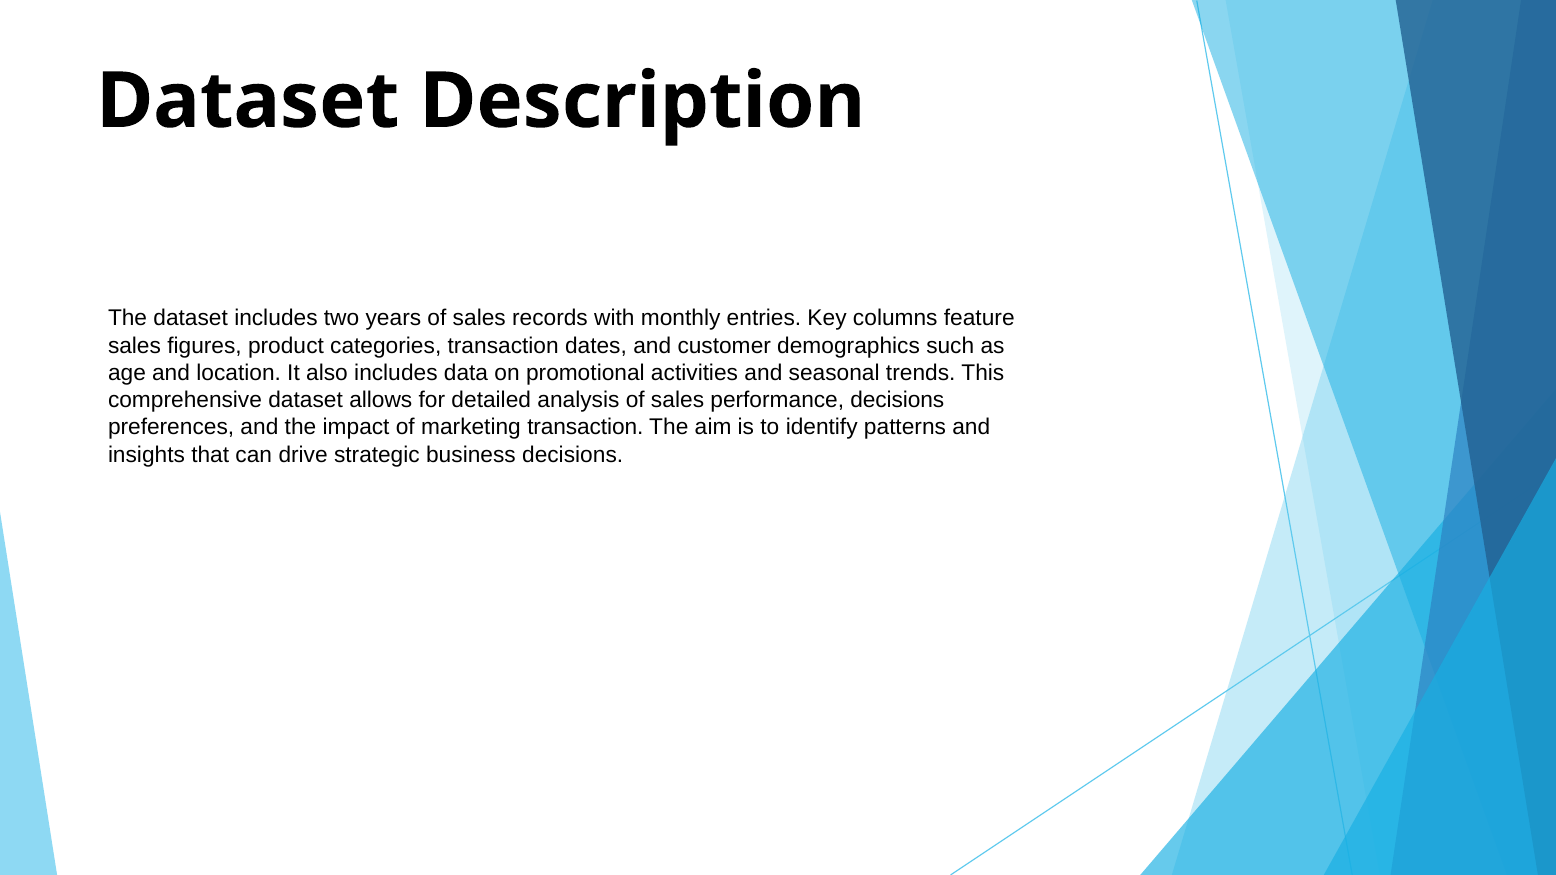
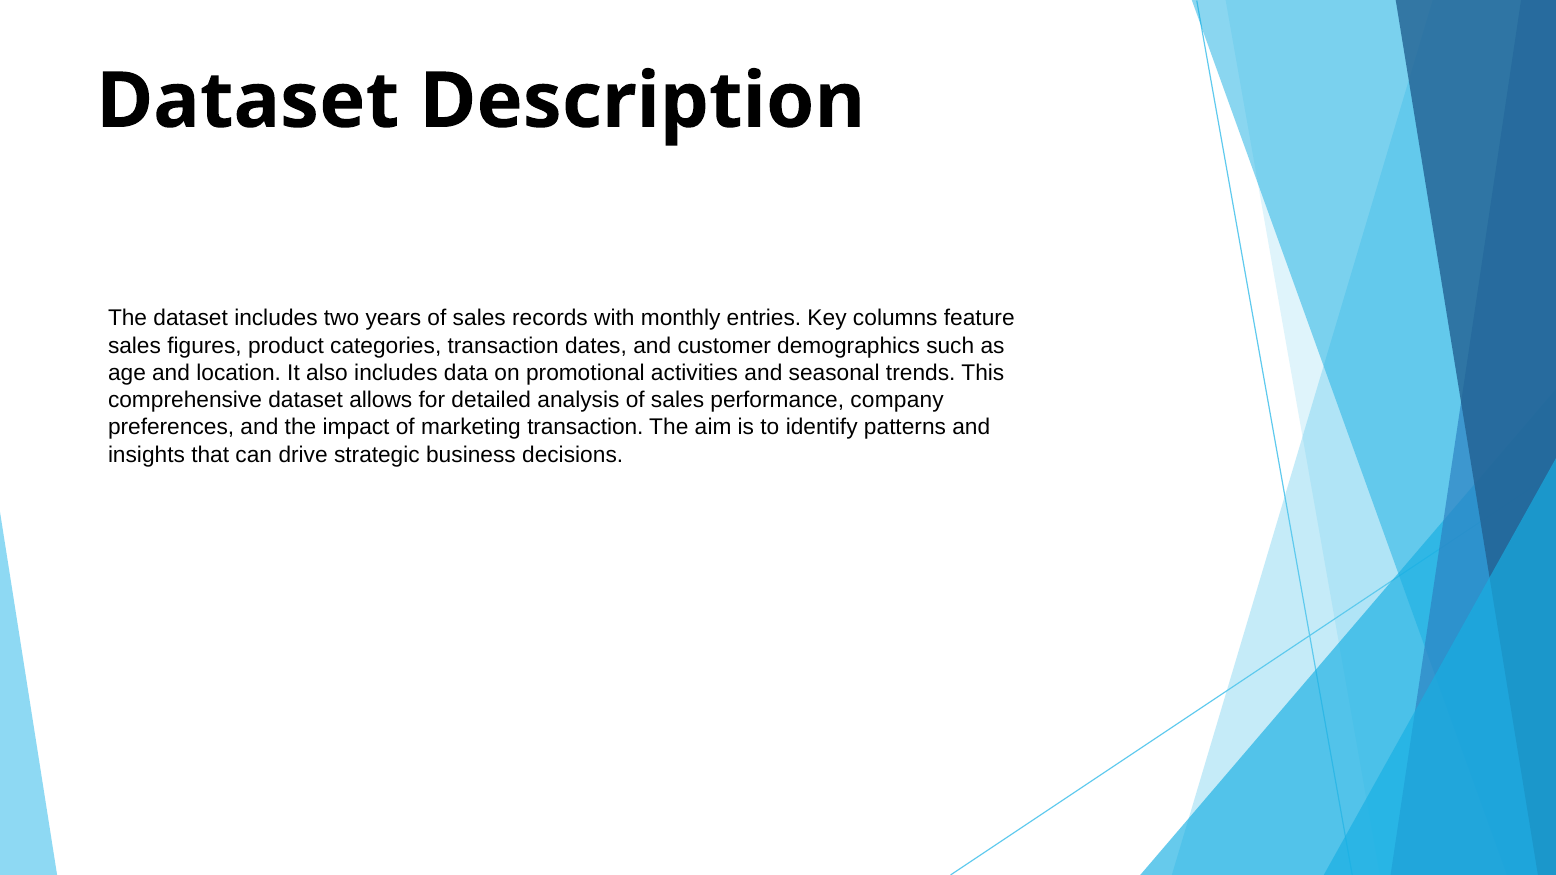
performance decisions: decisions -> company (897, 400)
